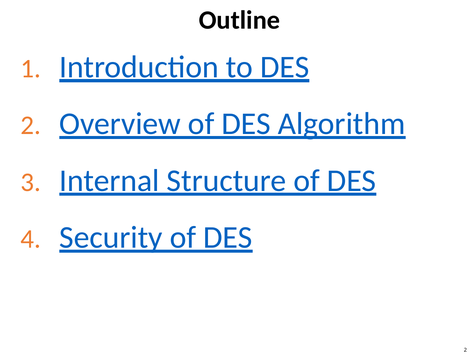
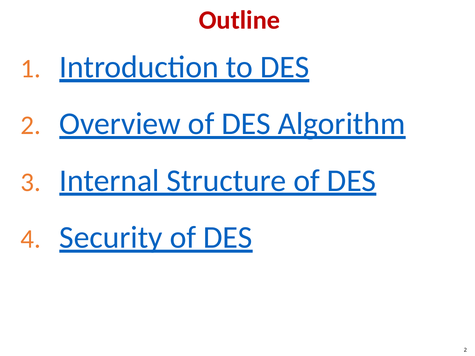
Outline colour: black -> red (239, 20)
